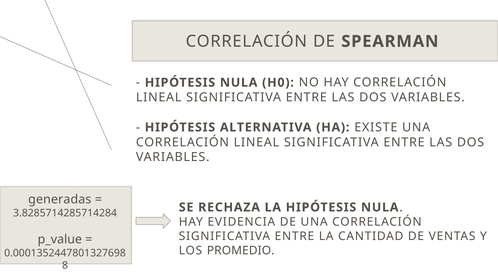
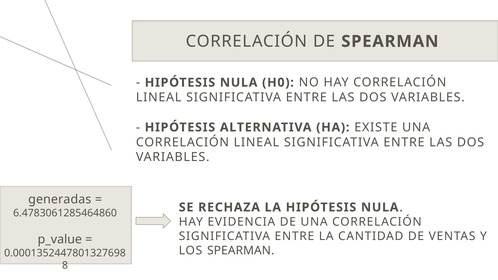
3.8285714285714284: 3.8285714285714284 -> 6.4783061285464860 (65, 213)
LOS PROMEDIO: PROMEDIO -> SPEARMAN (241, 251)
